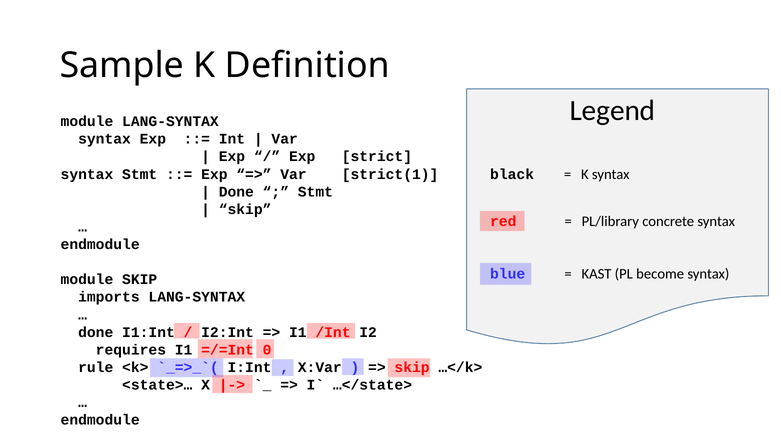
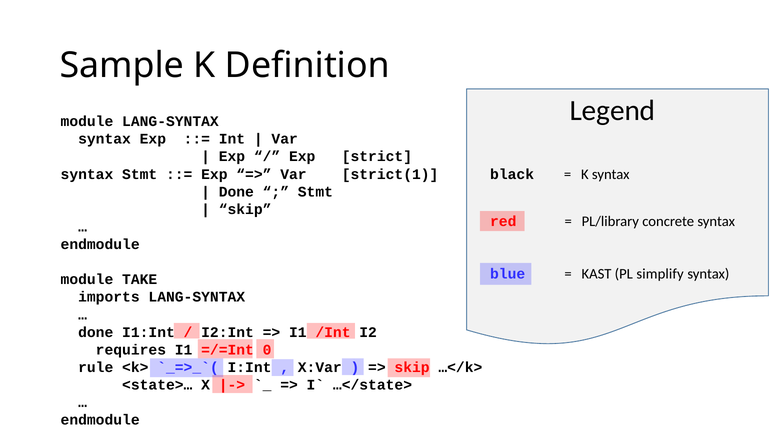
become: become -> simplify (660, 274)
module SKIP: SKIP -> TAKE (140, 280)
